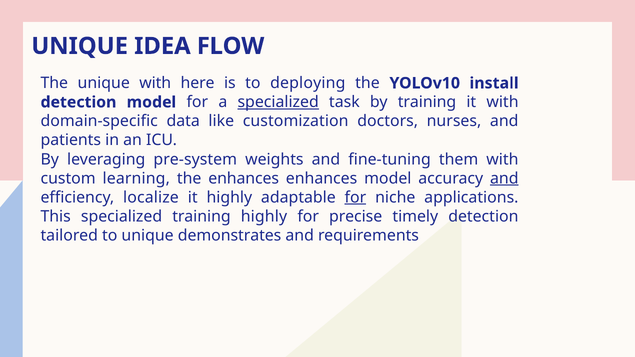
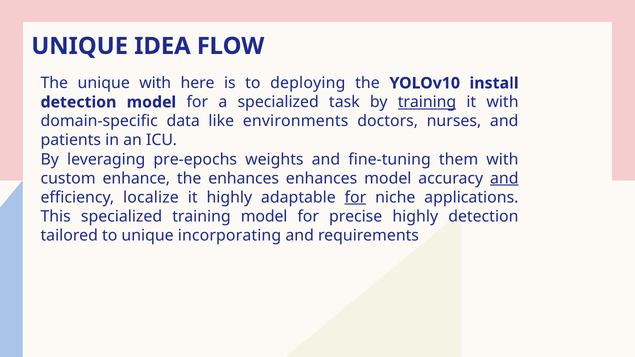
specialized underline: present -> none (278, 102)
training underline: none -> present (427, 102)
customization: customization -> environments (296, 121)
pre-system: pre-system -> pre-epochs (195, 159)
learning: learning -> enhance (136, 178)
training highly: highly -> model (264, 217)
precise timely: timely -> highly (415, 217)
demonstrates: demonstrates -> incorporating (229, 236)
